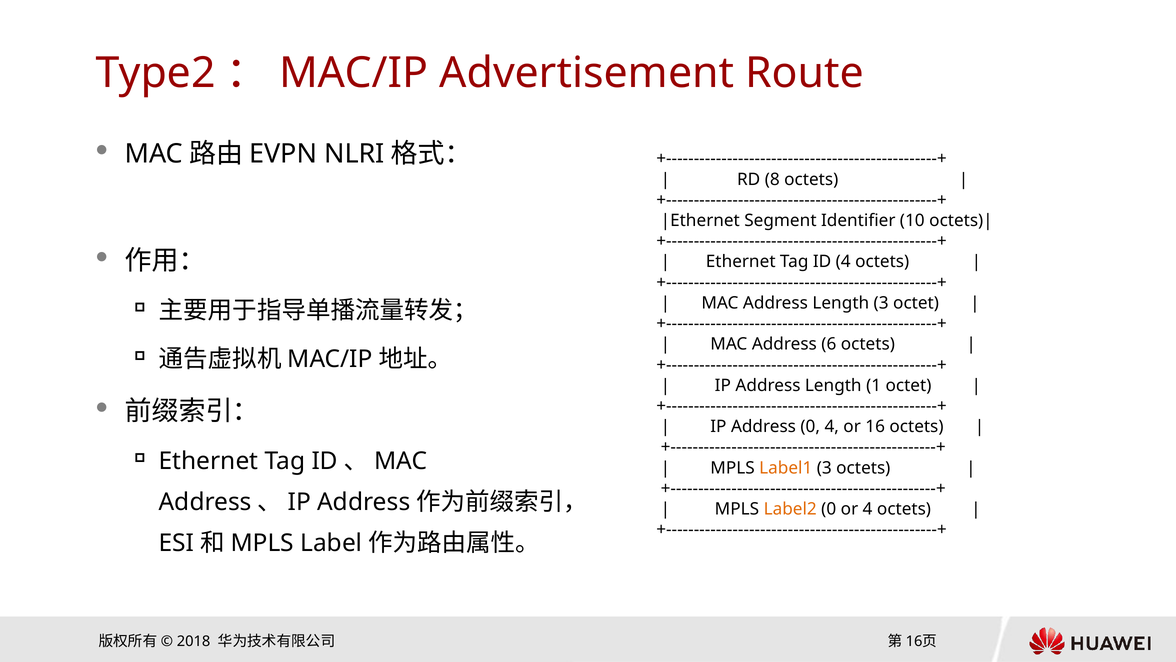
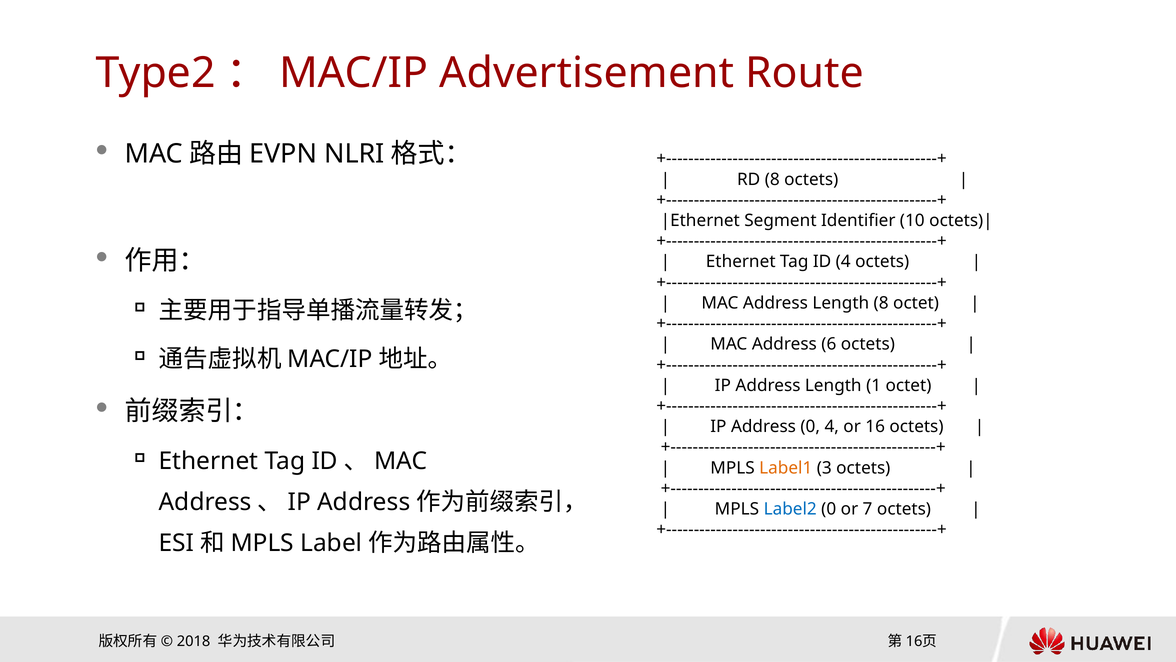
Length 3: 3 -> 8 (881, 303)
Label2 colour: orange -> blue (790, 509)
or 4: 4 -> 7 (868, 509)
